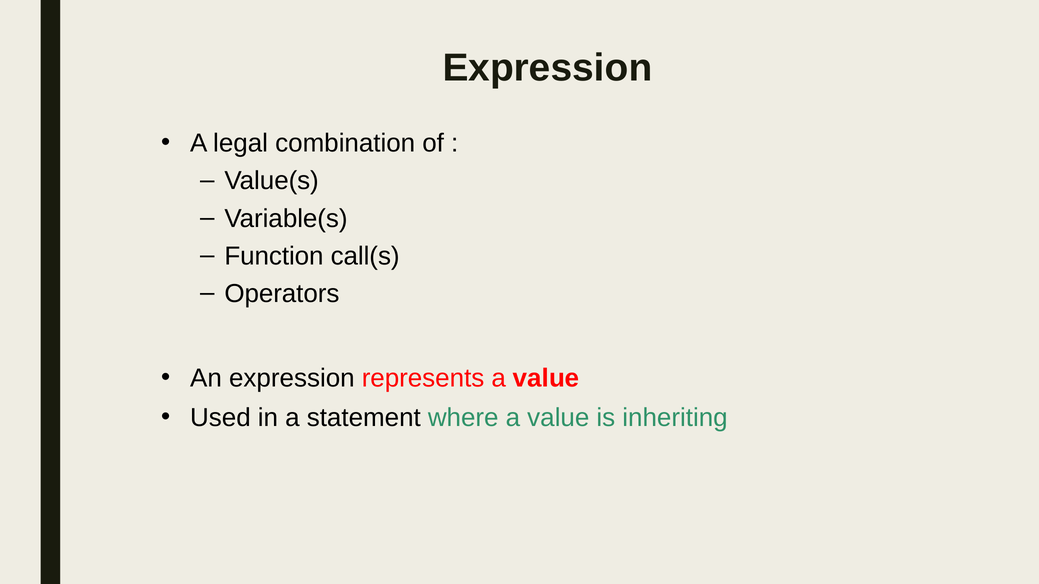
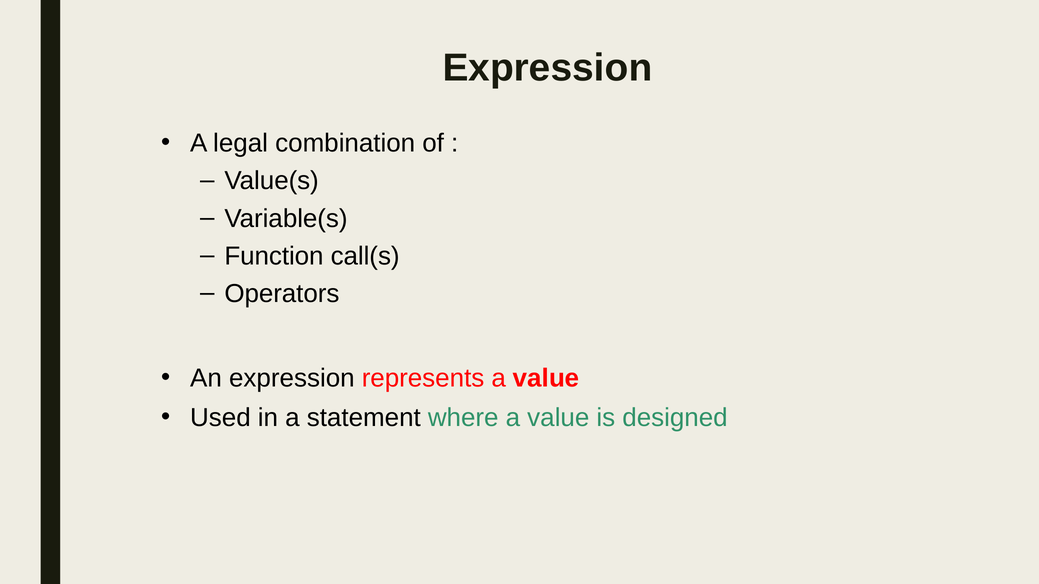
inheriting: inheriting -> designed (675, 418)
